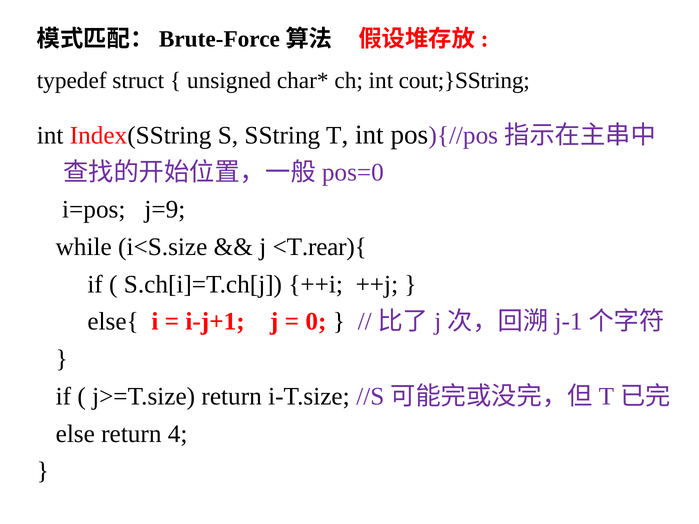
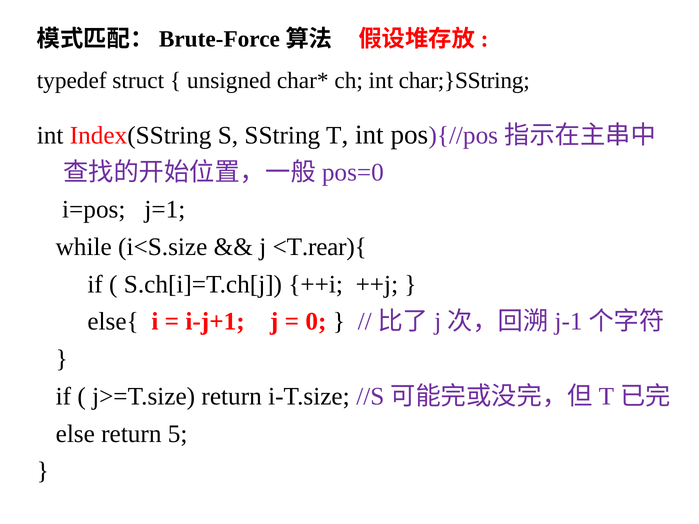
cout;}SString: cout;}SString -> char;}SString (464, 80)
j=9: j=9 -> j=1 (165, 210)
4: 4 -> 5 (178, 434)
